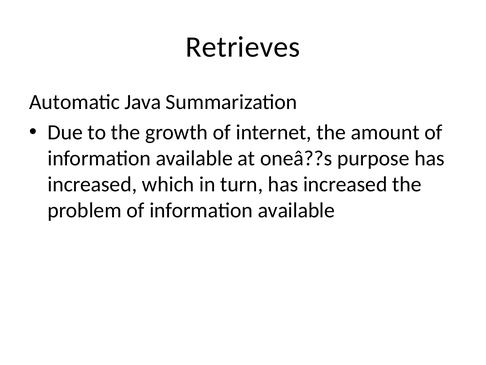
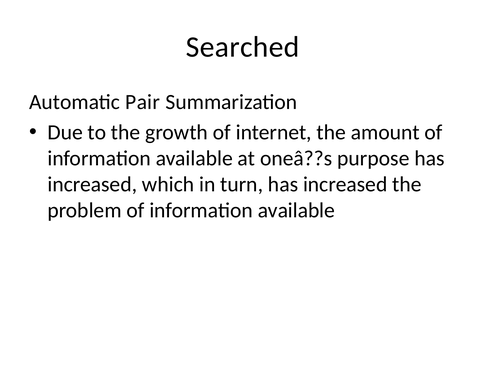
Retrieves: Retrieves -> Searched (243, 47)
Java: Java -> Pair (143, 102)
